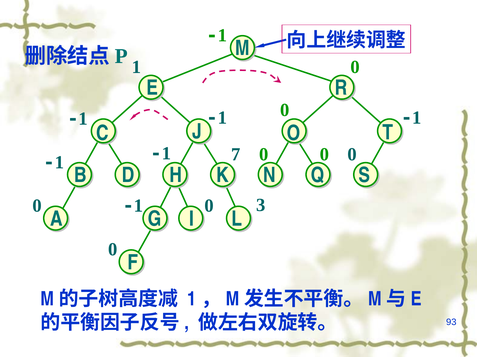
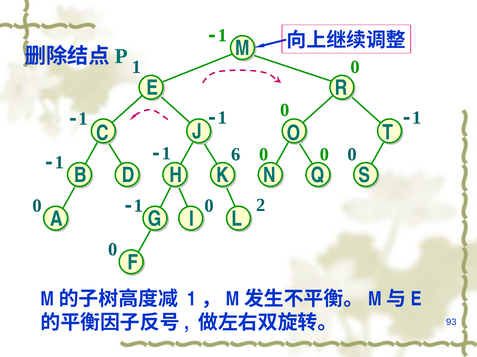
7: 7 -> 6 (236, 155)
3: 3 -> 2 (261, 206)
